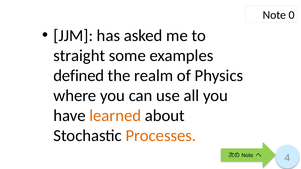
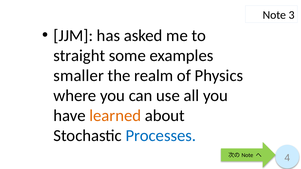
0: 0 -> 3 (292, 15)
defined: defined -> smaller (79, 76)
Processes colour: orange -> blue (161, 136)
